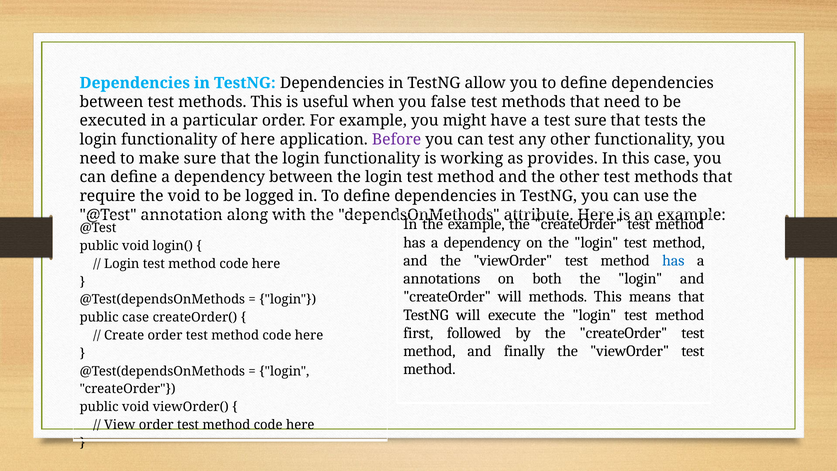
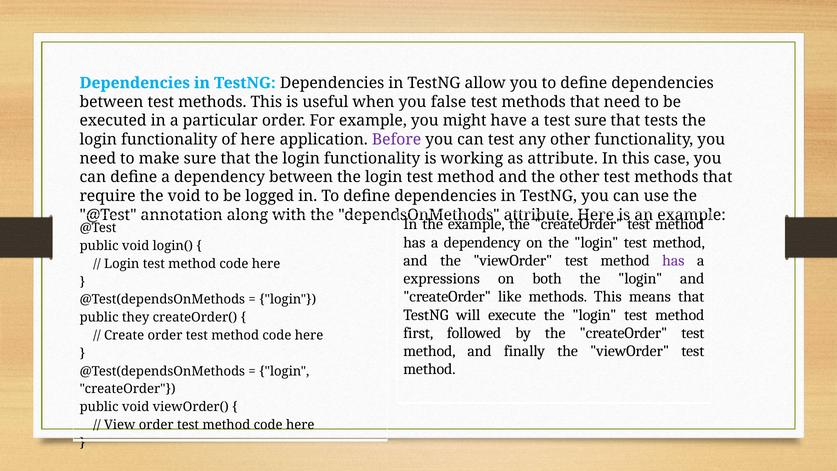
as provides: provides -> attribute (563, 158)
has colour: blue -> purple (673, 260)
annotations: annotations -> expressions (442, 279)
createOrder will: will -> like (510, 297)
public case: case -> they (136, 317)
